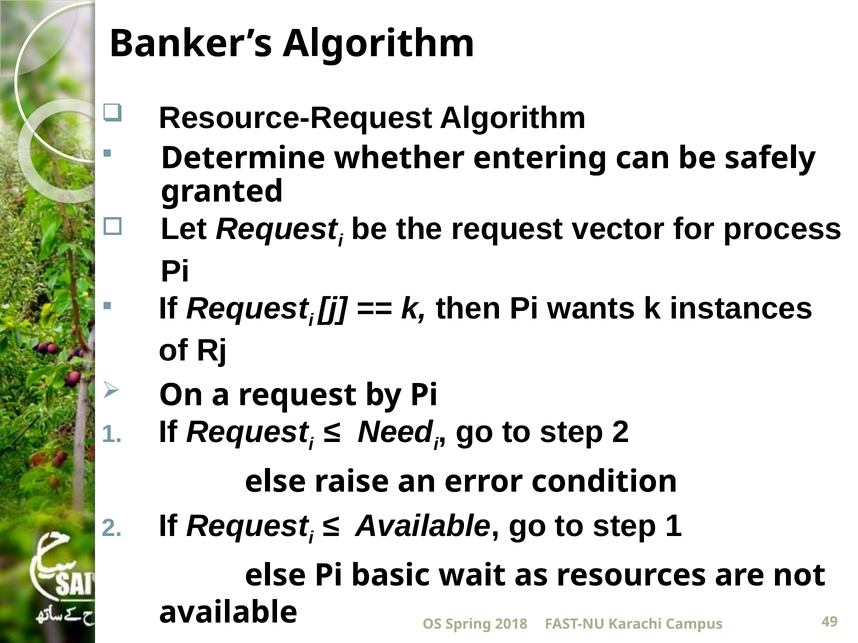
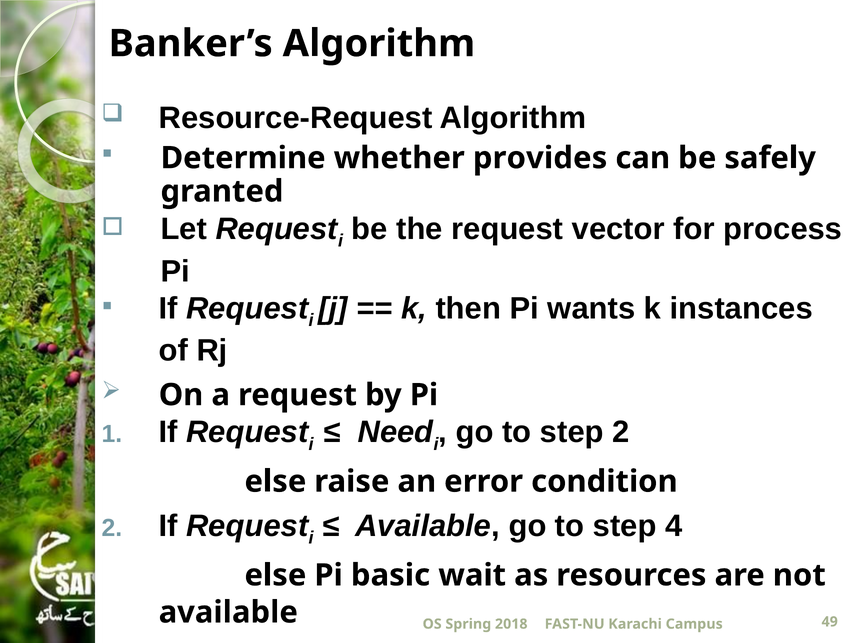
entering: entering -> provides (540, 158)
step 1: 1 -> 4 (674, 526)
